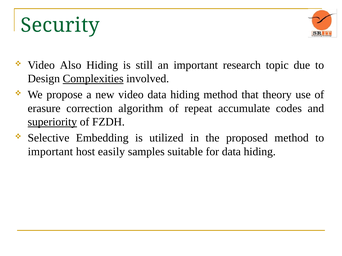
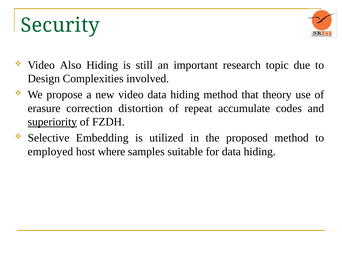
Complexities underline: present -> none (93, 79)
algorithm: algorithm -> distortion (141, 109)
important: important -> employed (50, 152)
easily: easily -> where (112, 152)
